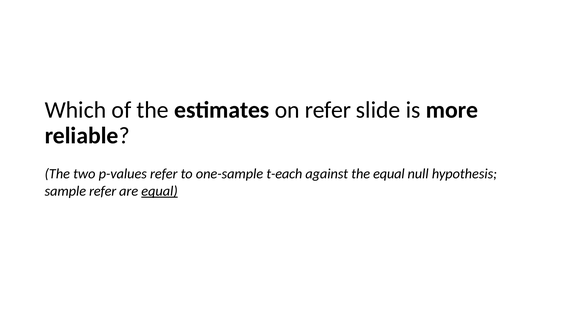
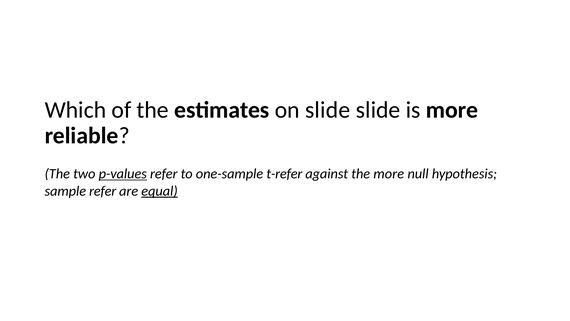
on refer: refer -> slide (328, 110)
p-values underline: none -> present (123, 174)
t-each: t-each -> t-refer (284, 174)
the equal: equal -> more (389, 174)
